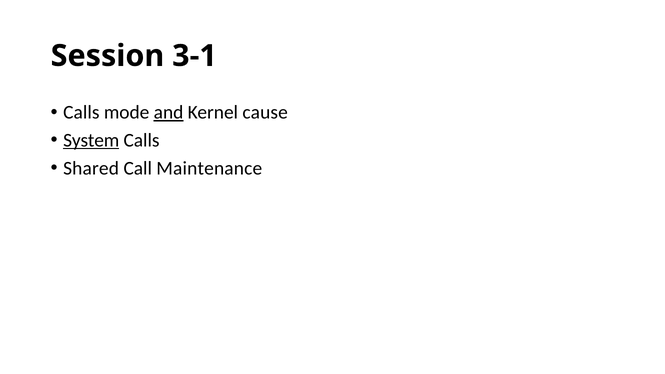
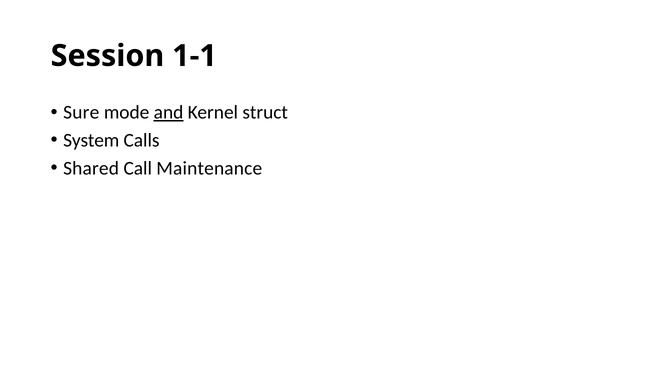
3-1: 3-1 -> 1-1 (194, 56)
Calls: Calls -> Sure (81, 112)
cause: cause -> struct (265, 112)
System underline: present -> none (91, 140)
